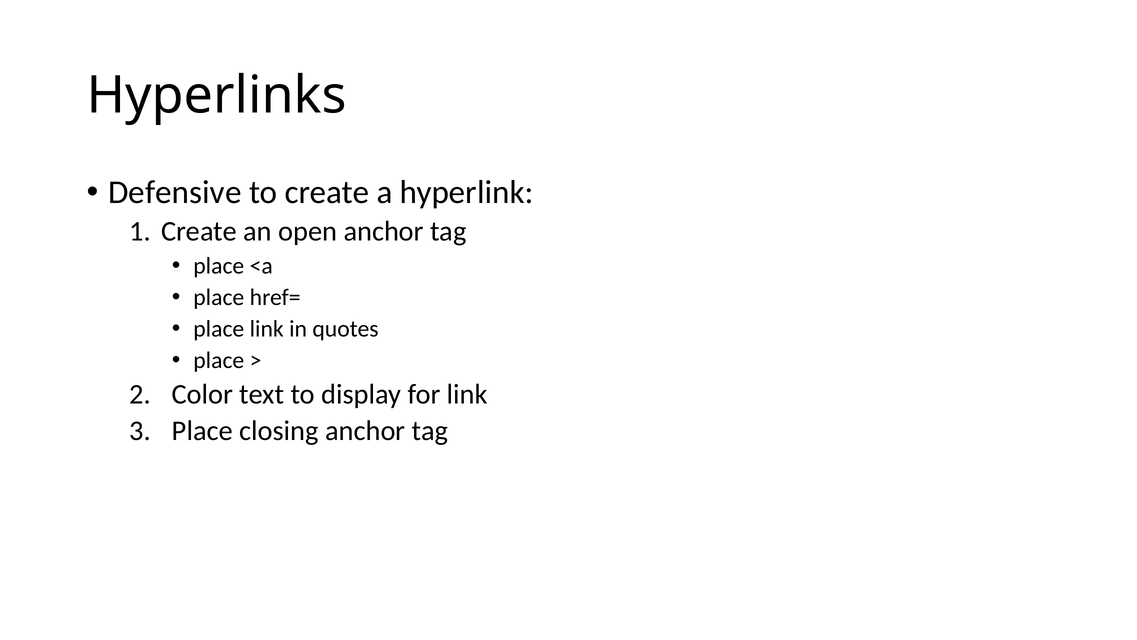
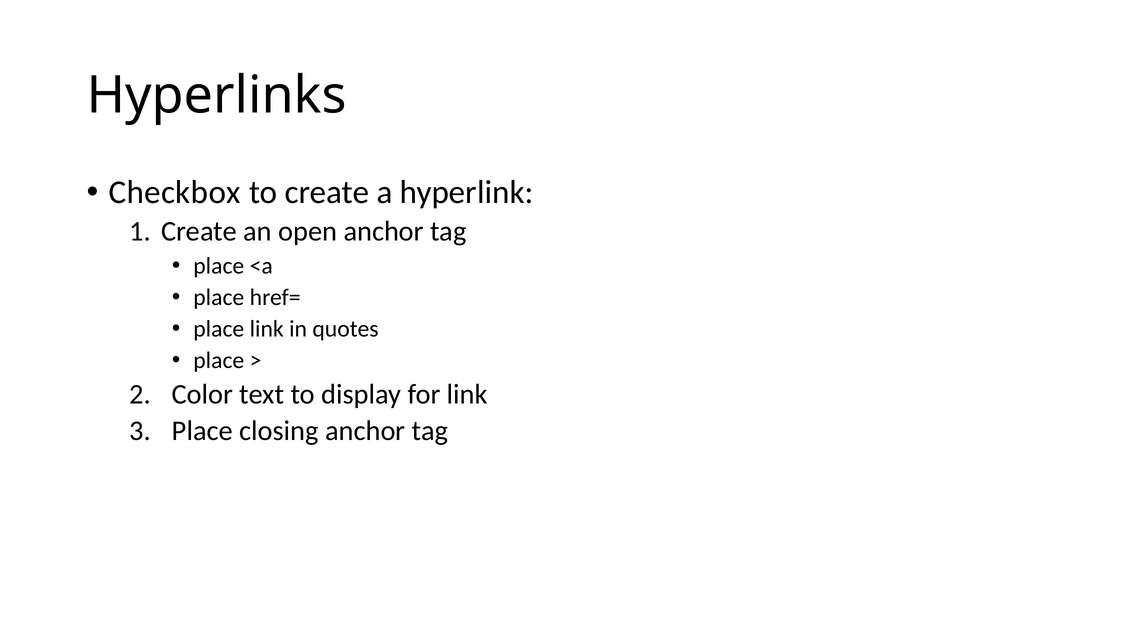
Defensive: Defensive -> Checkbox (175, 192)
